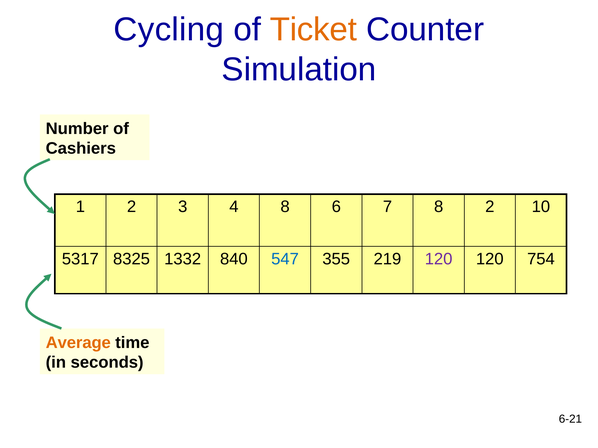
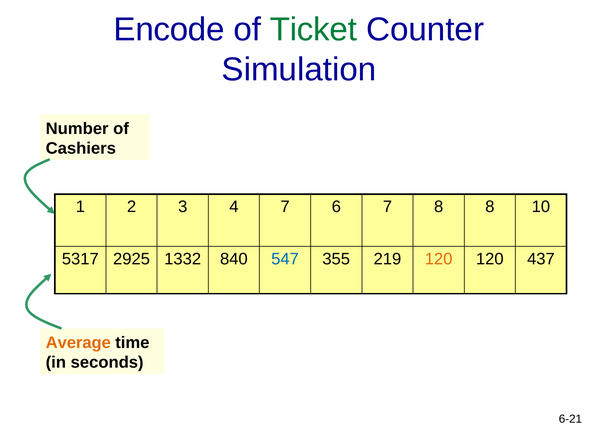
Cycling: Cycling -> Encode (169, 30)
Ticket colour: orange -> green (313, 30)
4 8: 8 -> 7 (285, 207)
8 2: 2 -> 8 (490, 207)
8325: 8325 -> 2925 (132, 259)
120 colour: purple -> orange (439, 259)
754: 754 -> 437 (541, 259)
